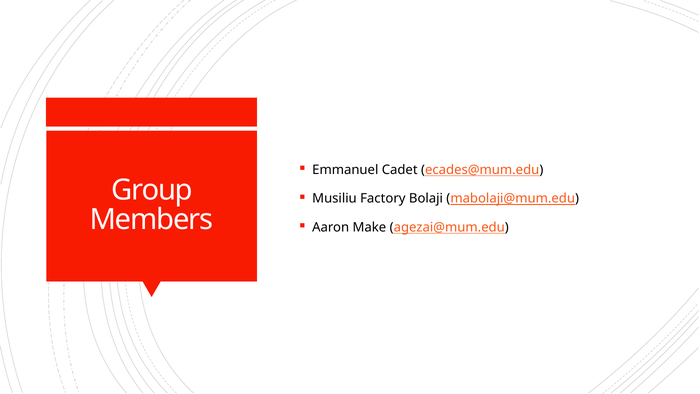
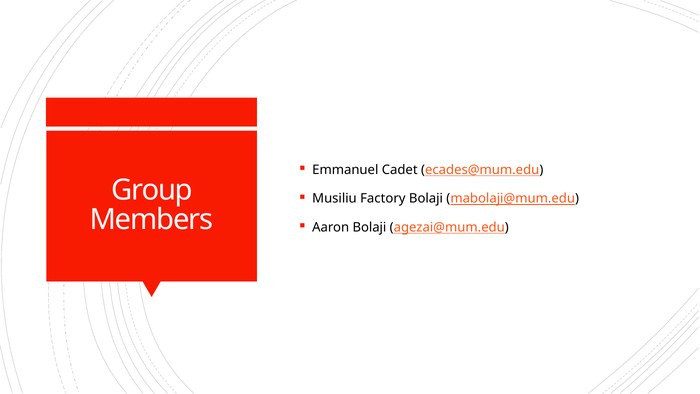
Aaron Make: Make -> Bolaji (369, 227)
